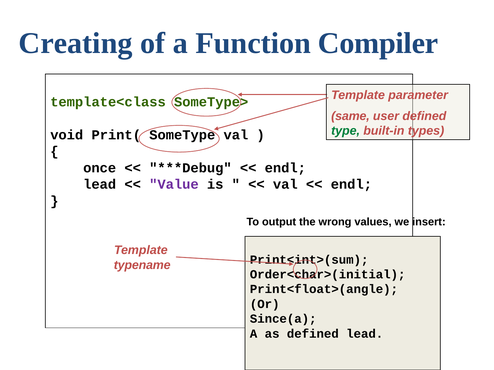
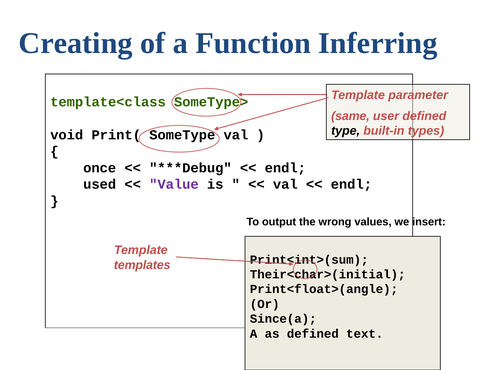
Compiler: Compiler -> Inferring (378, 43)
type colour: green -> black (346, 131)
lead: lead -> used (100, 185)
typename: typename -> templates (142, 265)
Order<char>(initial: Order<char>(initial -> Their<char>(initial (328, 275)
defined lead: lead -> text (365, 334)
